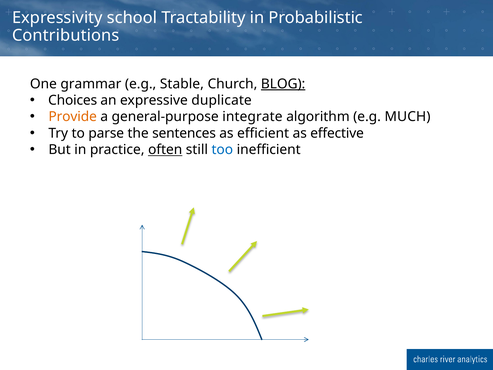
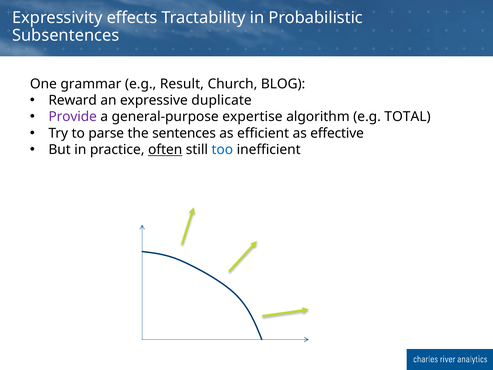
school: school -> effects (132, 18)
Contributions: Contributions -> Subsentences (66, 35)
Stable: Stable -> Result (182, 84)
BLOG underline: present -> none (283, 84)
Choices: Choices -> Reward (73, 100)
Provide colour: orange -> purple (73, 117)
integrate: integrate -> expertise (252, 117)
MUCH: MUCH -> TOTAL (408, 117)
